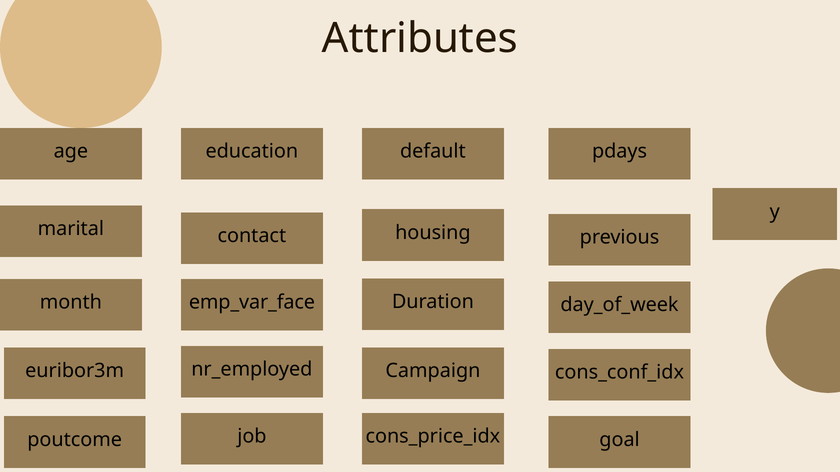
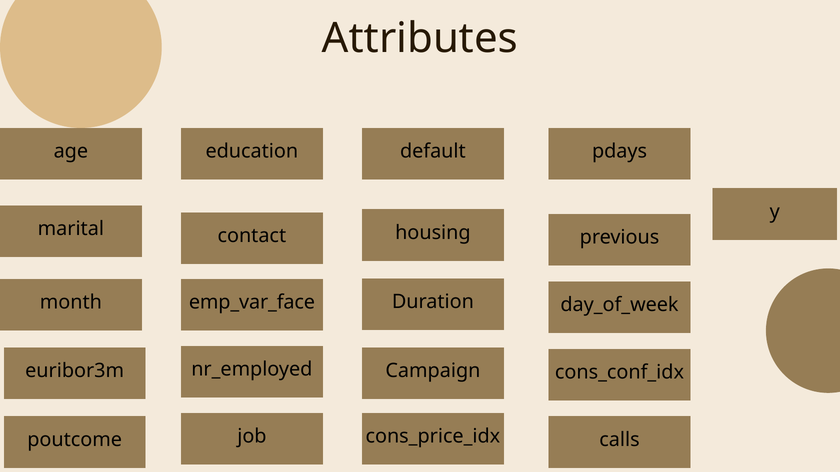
goal: goal -> calls (620, 440)
